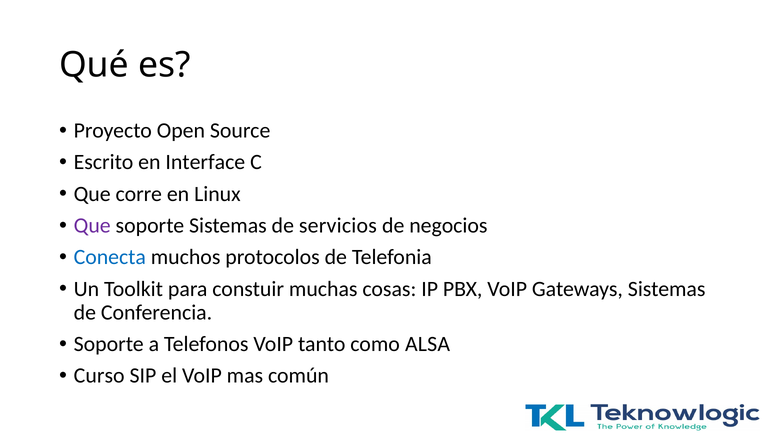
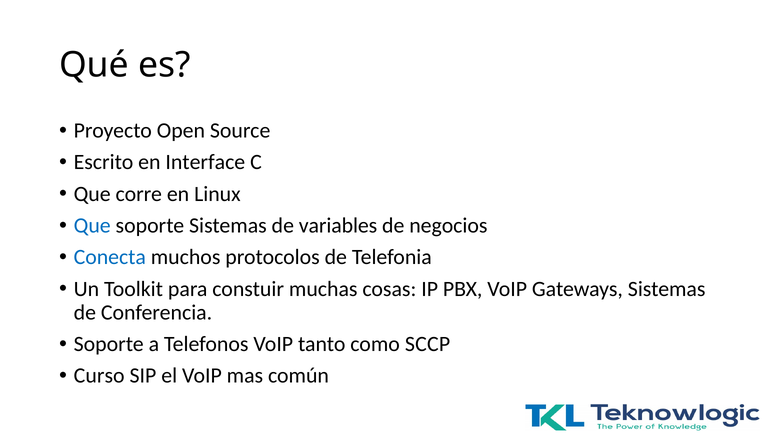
Que colour: purple -> blue (92, 226)
servicios: servicios -> variables (338, 226)
ALSA: ALSA -> SCCP (428, 345)
